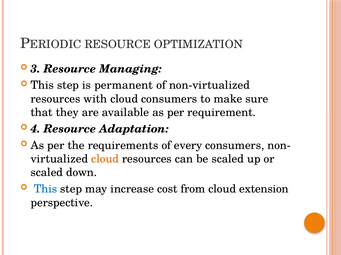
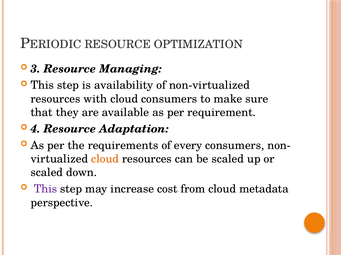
permanent: permanent -> availability (124, 85)
This colour: blue -> purple (45, 189)
extension: extension -> metadata (264, 189)
